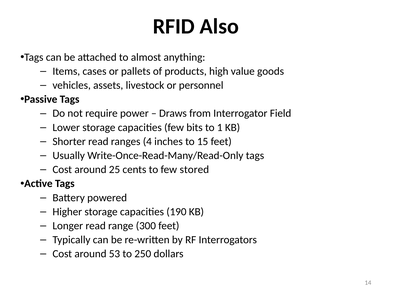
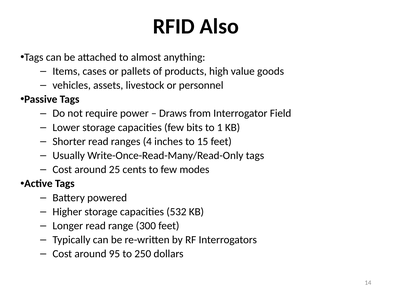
stored: stored -> modes (194, 170)
190: 190 -> 532 (176, 212)
53: 53 -> 95 (114, 254)
